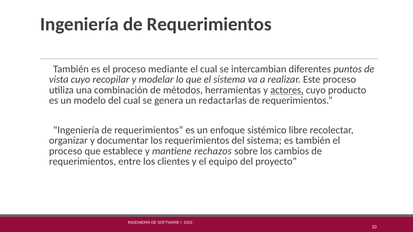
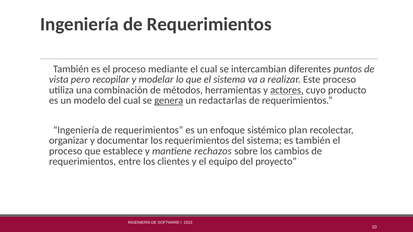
vista cuyo: cuyo -> pero (80, 80)
genera underline: none -> present (169, 101)
libre: libre -> plan (298, 130)
